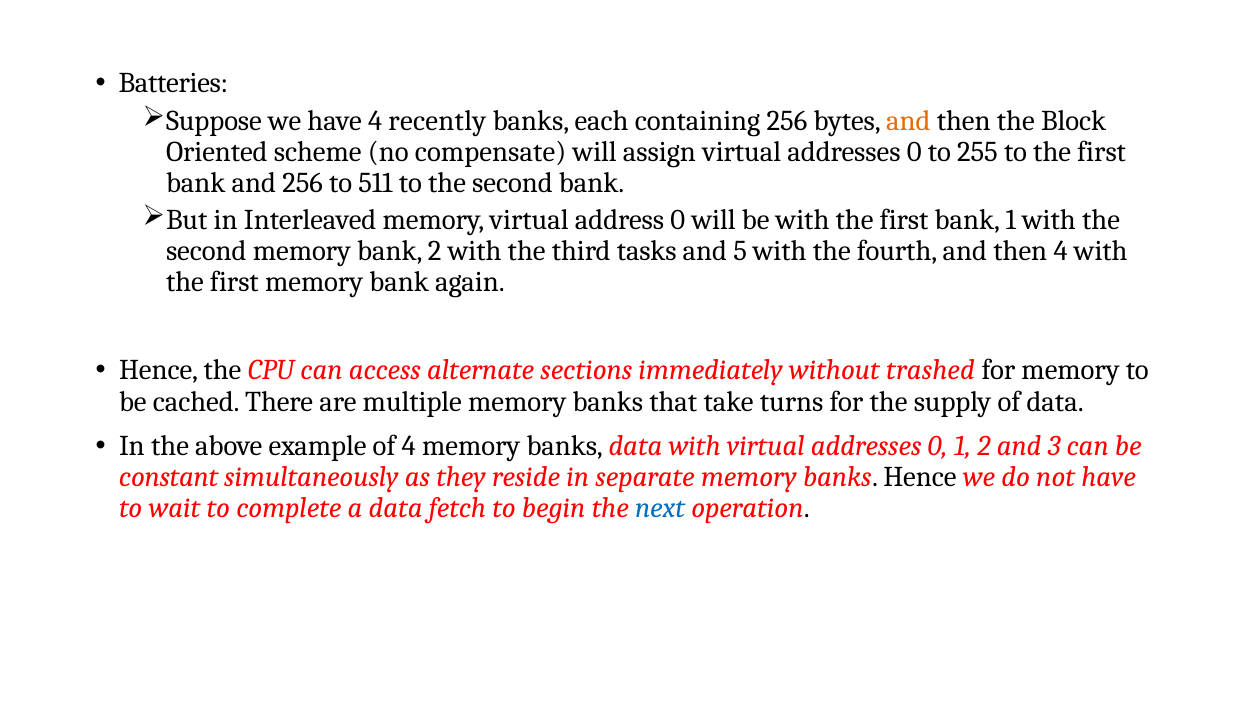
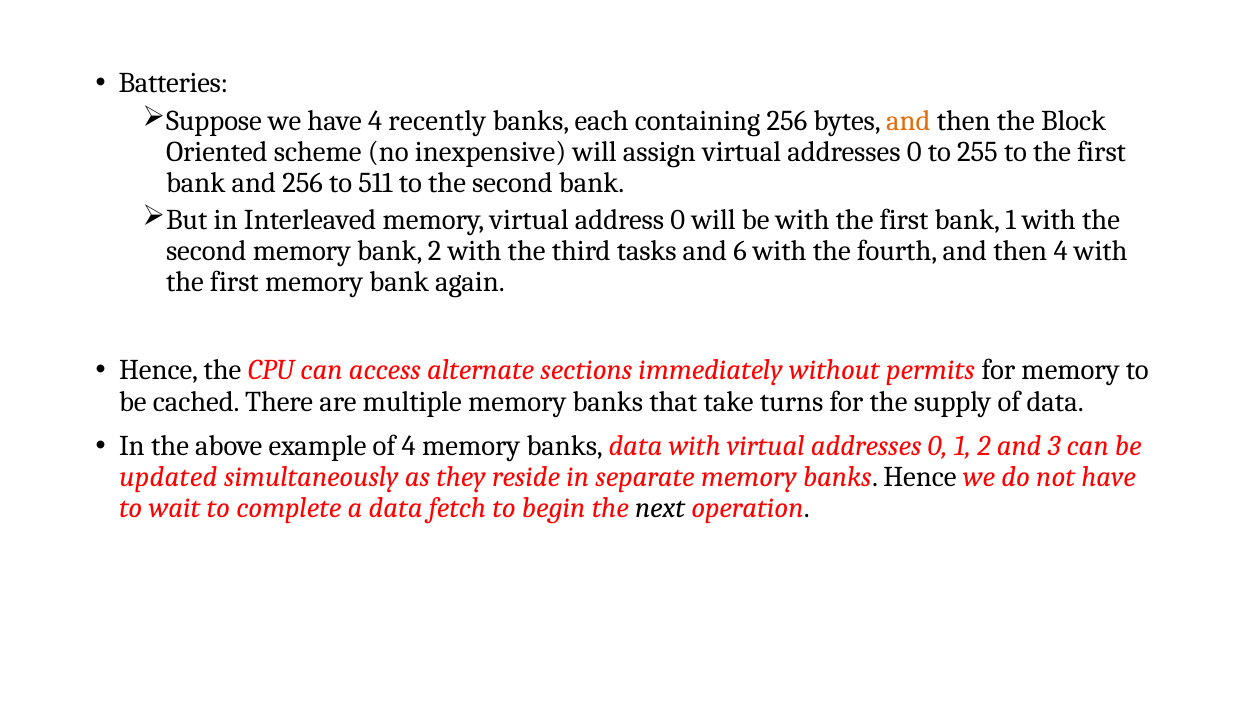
compensate: compensate -> inexpensive (491, 152)
5: 5 -> 6 (740, 251)
trashed: trashed -> permits (931, 370)
constant: constant -> updated (168, 476)
next colour: blue -> black (660, 507)
